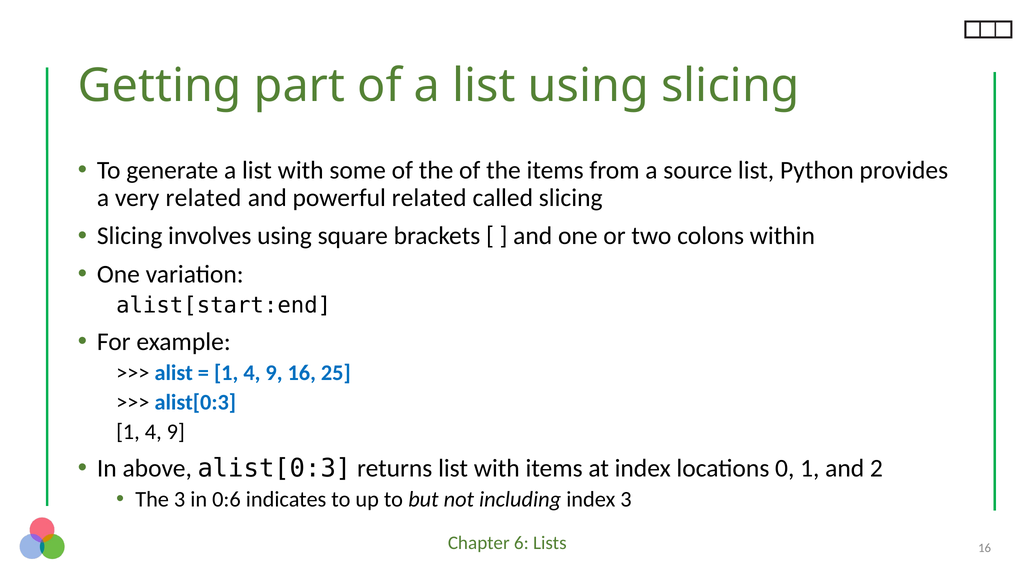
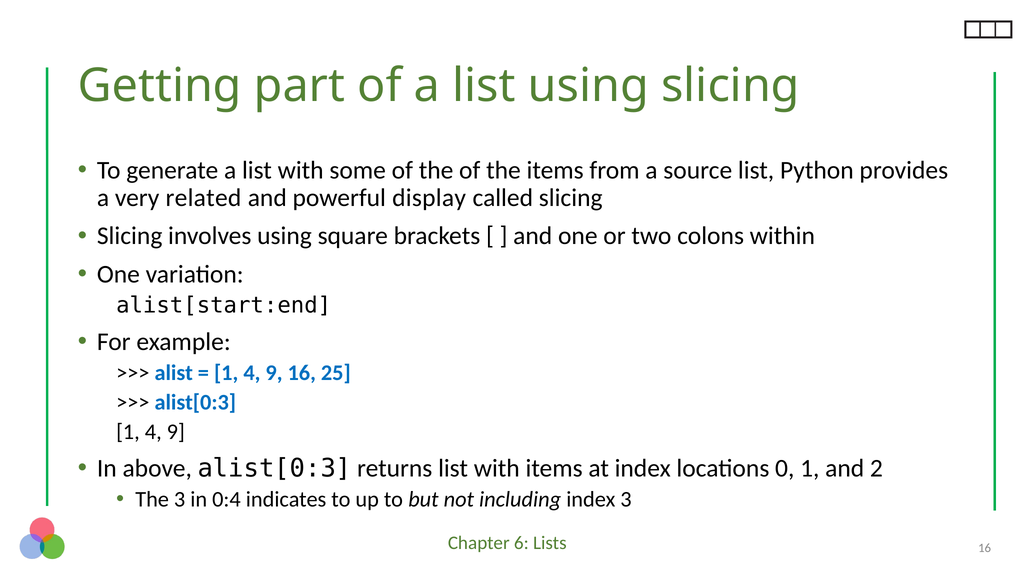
powerful related: related -> display (429, 198)
0:6: 0:6 -> 0:4 (226, 500)
